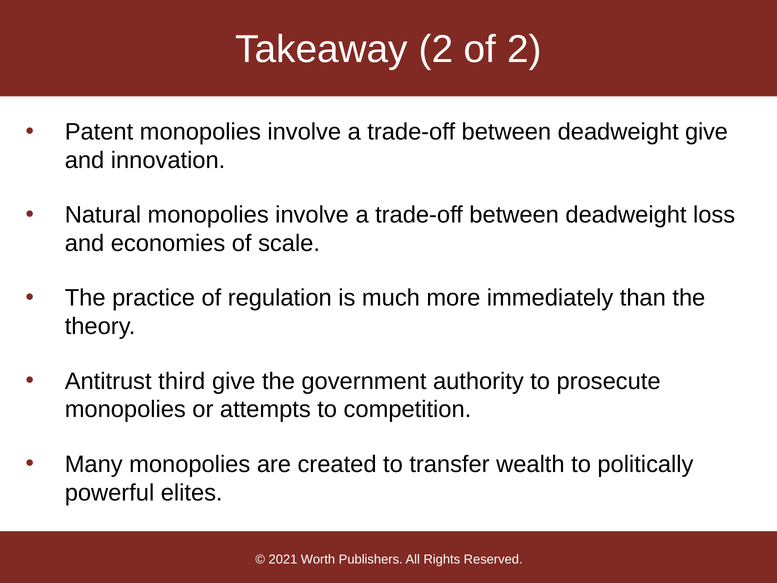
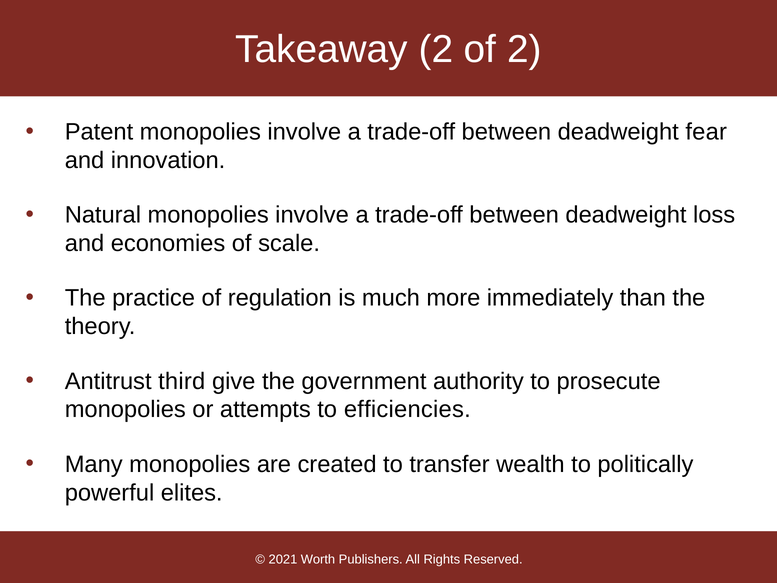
deadweight give: give -> fear (706, 132)
competition: competition -> efficiencies (407, 409)
